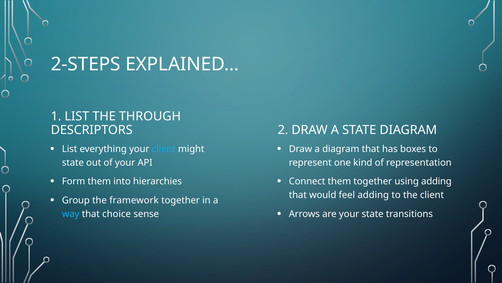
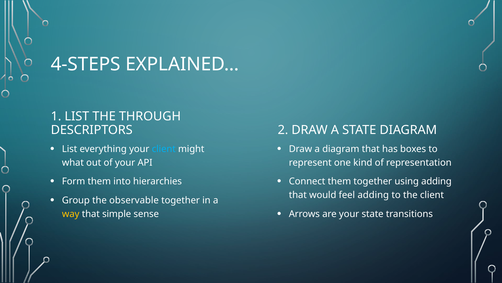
2-STEPS: 2-STEPS -> 4-STEPS (86, 64)
state: state -> what (73, 162)
framework: framework -> observable (134, 200)
way colour: light blue -> yellow (71, 213)
choice: choice -> simple (117, 213)
